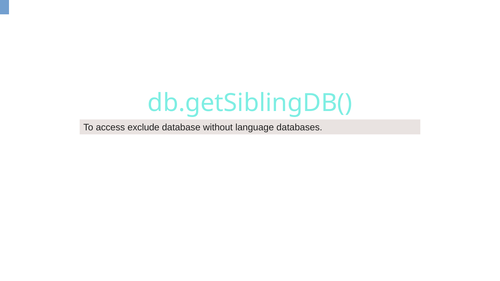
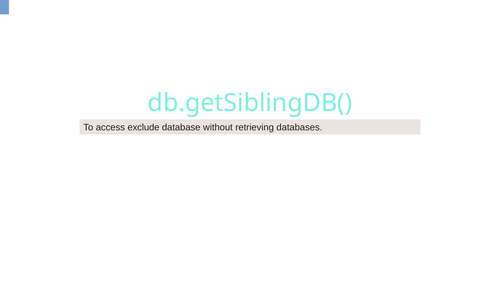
language: language -> retrieving (255, 128)
